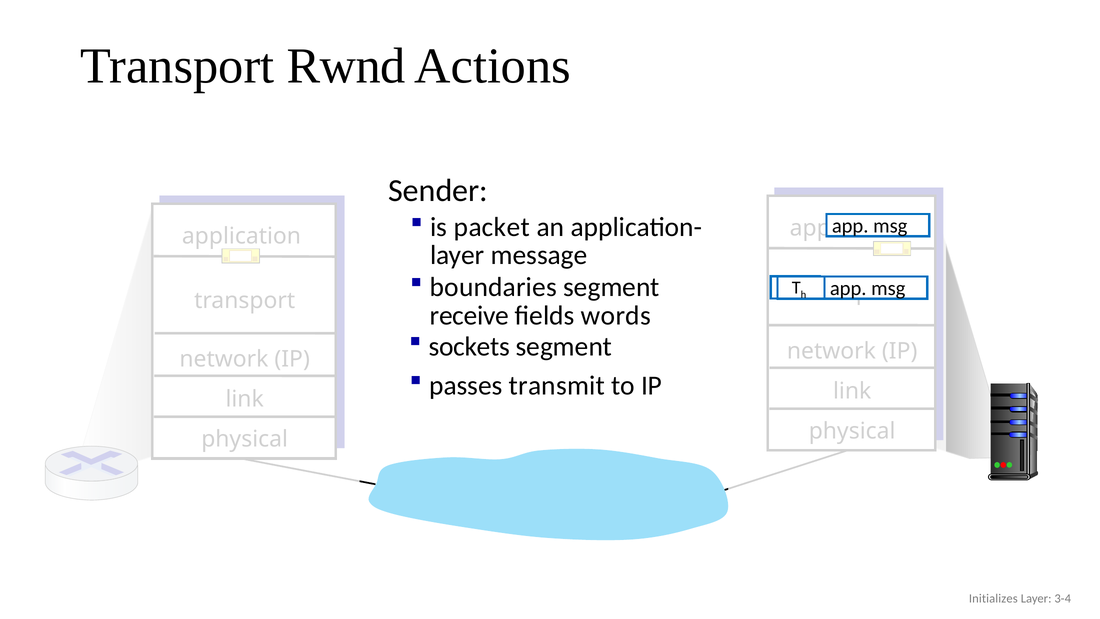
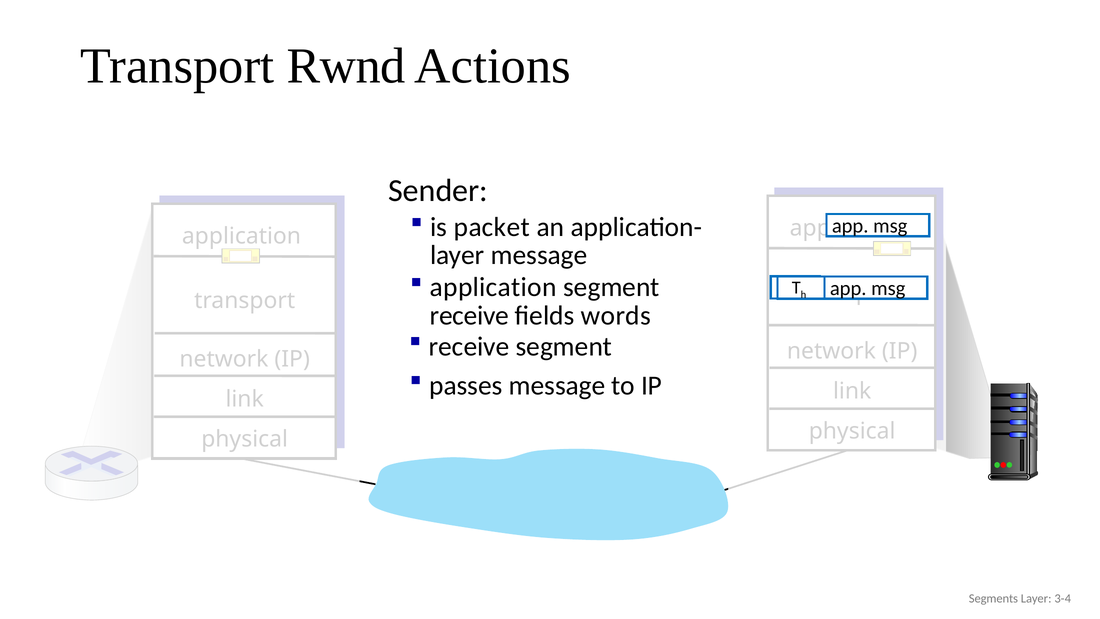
boundaries: boundaries -> application (493, 287)
sockets: sockets -> receive (469, 347)
passes transmit: transmit -> message (557, 386)
Initializes: Initializes -> Segments (993, 598)
